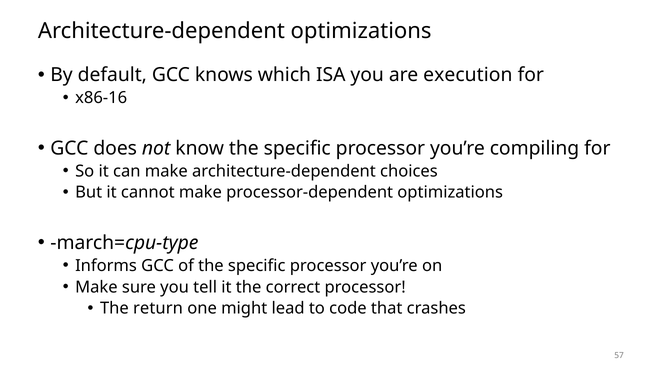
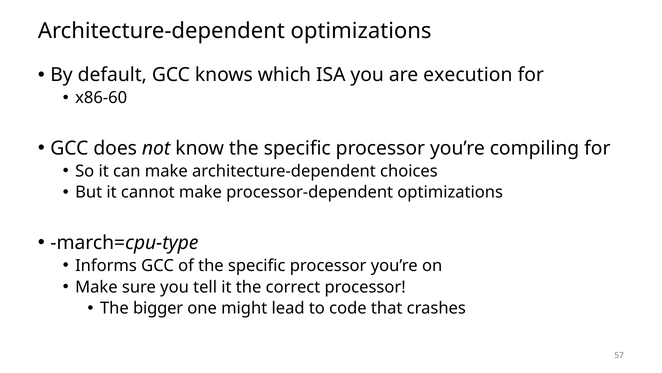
x86-16: x86-16 -> x86-60 (101, 98)
return: return -> bigger (158, 308)
